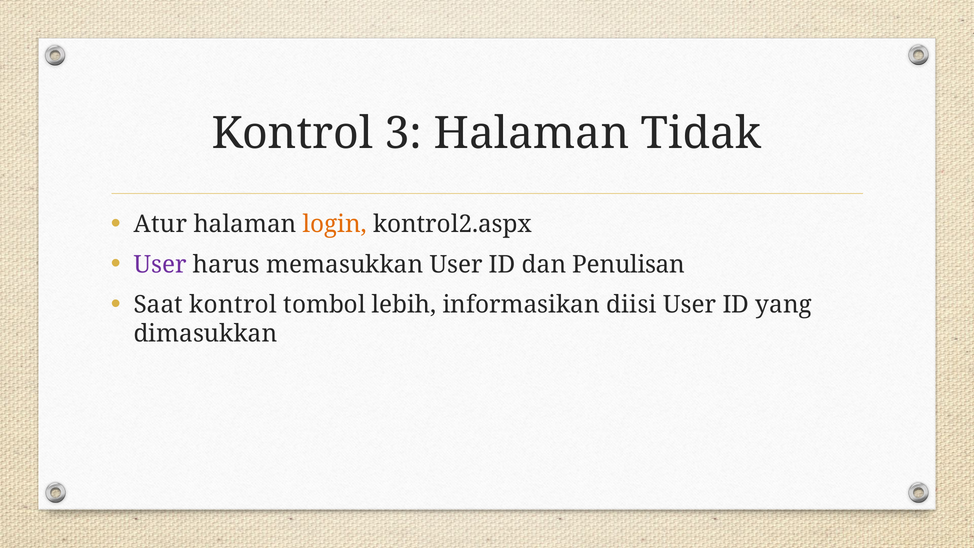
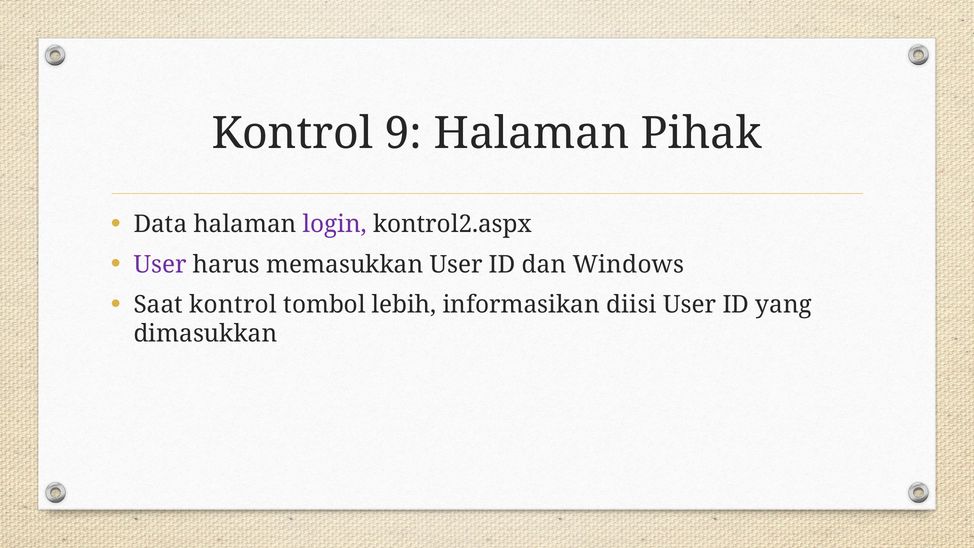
3: 3 -> 9 (403, 134)
Tidak: Tidak -> Pihak (701, 134)
Atur: Atur -> Data (160, 224)
login colour: orange -> purple (335, 224)
Penulisan: Penulisan -> Windows (628, 264)
